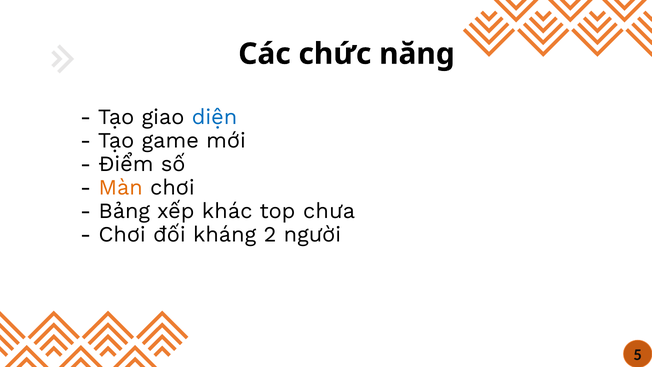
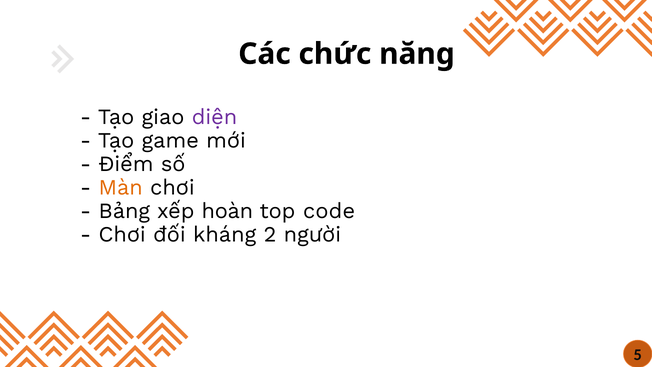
diện colour: blue -> purple (215, 117)
khác: khác -> hoàn (227, 211)
chưa: chưa -> code (329, 211)
